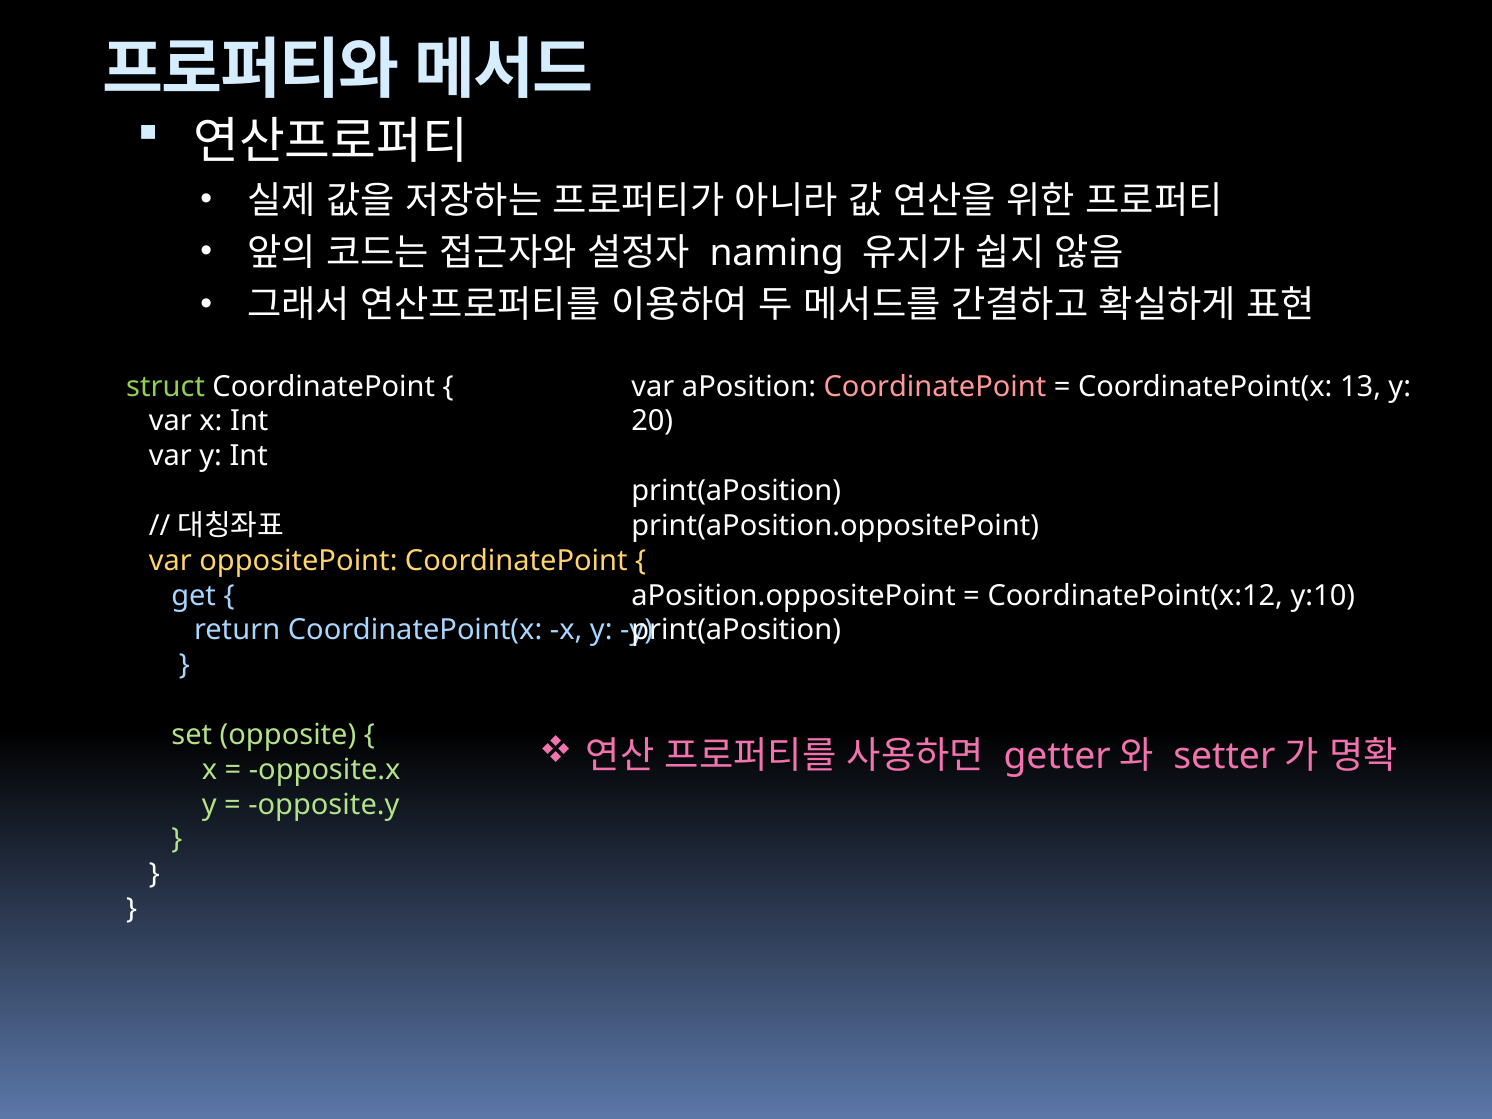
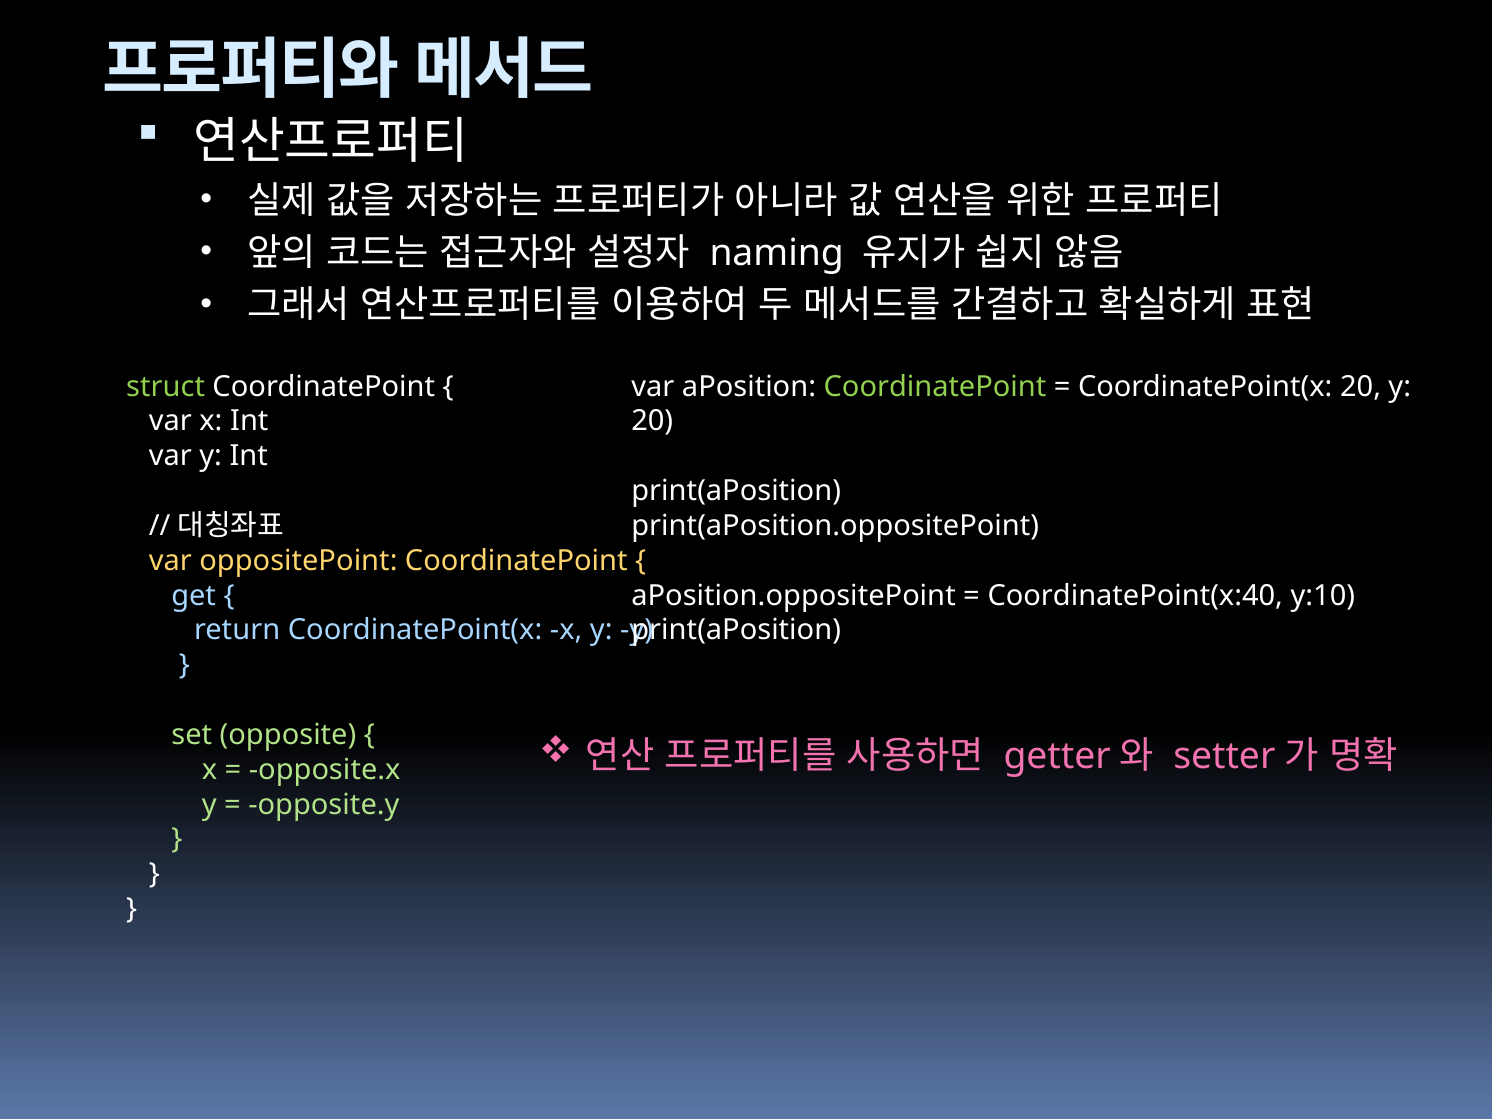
CoordinatePoint colour: pink -> light green (935, 387)
CoordinatePoint(x 13: 13 -> 20 (1361, 387)
CoordinatePoint(x:12: CoordinatePoint(x:12 -> CoordinatePoint(x:40 (1135, 596)
